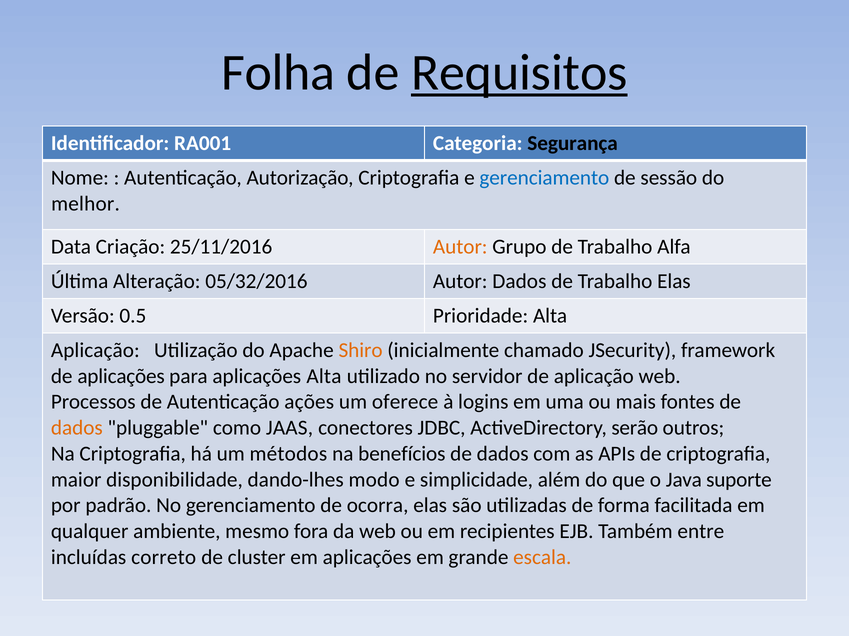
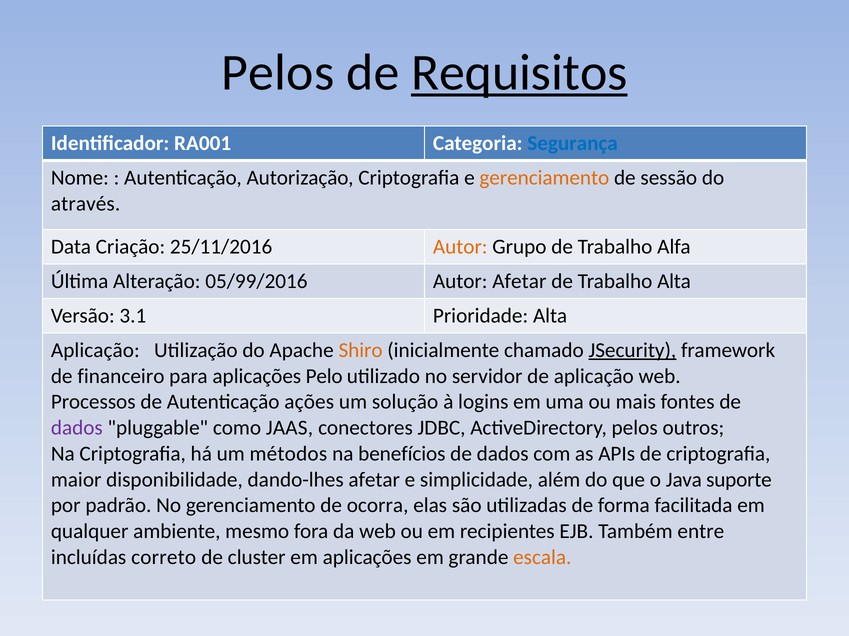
Folha: Folha -> Pelos (278, 73)
Segurança colour: black -> blue (573, 143)
gerenciamento colour: blue -> orange (544, 178)
melhor: melhor -> através (86, 204)
05/32/2016: 05/32/2016 -> 05/99/2016 (256, 282)
Autor Dados: Dados -> Afetar (519, 282)
Trabalho Elas: Elas -> Alta (674, 282)
0.5: 0.5 -> 3.1 (133, 316)
JSecurity underline: none -> present (632, 351)
de aplicações: aplicações -> financeiro (121, 377)
aplicações Alta: Alta -> Pelo (324, 377)
oferece: oferece -> solução (405, 402)
dados colour: orange -> purple (77, 428)
ActiveDirectory serão: serão -> pelos (635, 428)
dando-lhes modo: modo -> afetar (374, 480)
